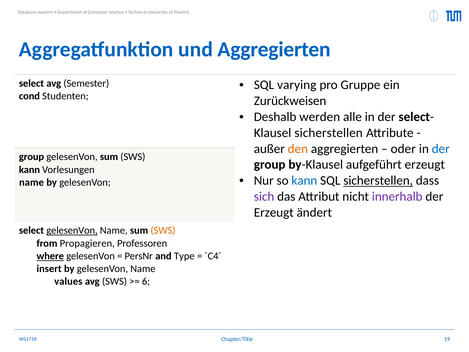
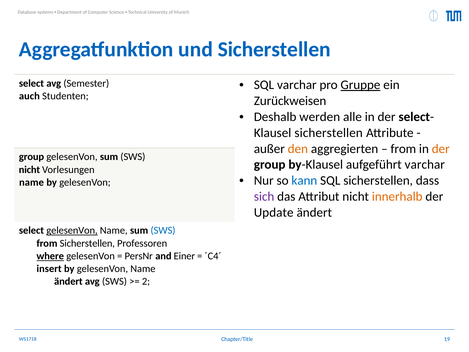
und Aggregierten: Aggregierten -> Sicherstellen (274, 49)
SQL varying: varying -> varchar (297, 85)
Gruppe underline: none -> present (360, 85)
cond: cond -> auch (29, 96)
oder: oder -> from (403, 149)
der colour: blue -> orange (441, 149)
aufgeführt erzeugt: erzeugt -> varchar (425, 165)
kann: kann -> nicht (29, 170)
sicherstellen underline: present -> none (378, 181)
innerhalb colour: purple -> orange (397, 196)
Erzeugt: Erzeugt -> Update (274, 212)
SWS colour: orange -> blue (163, 230)
from Propagieren: Propagieren -> Sicherstellen (87, 243)
Type: Type -> Einer (184, 256)
values: values -> ändert (68, 281)
6: 6 -> 2 (146, 281)
